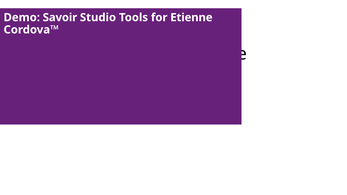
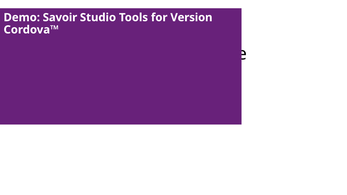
Etienne: Etienne -> Version (191, 17)
